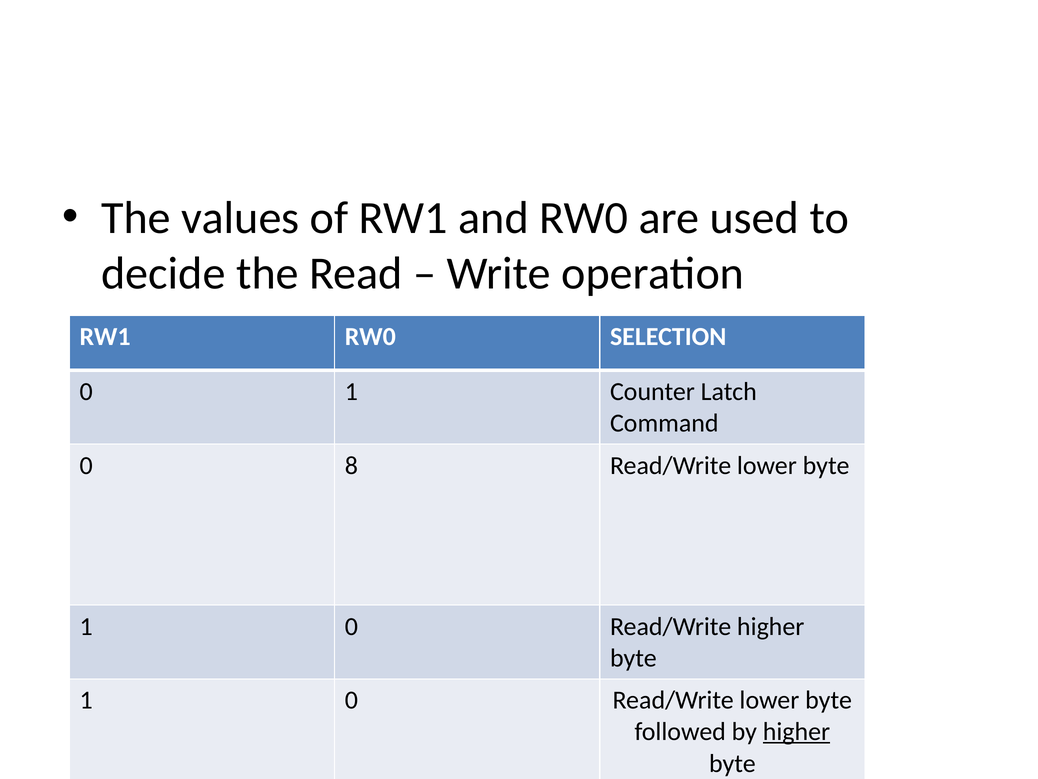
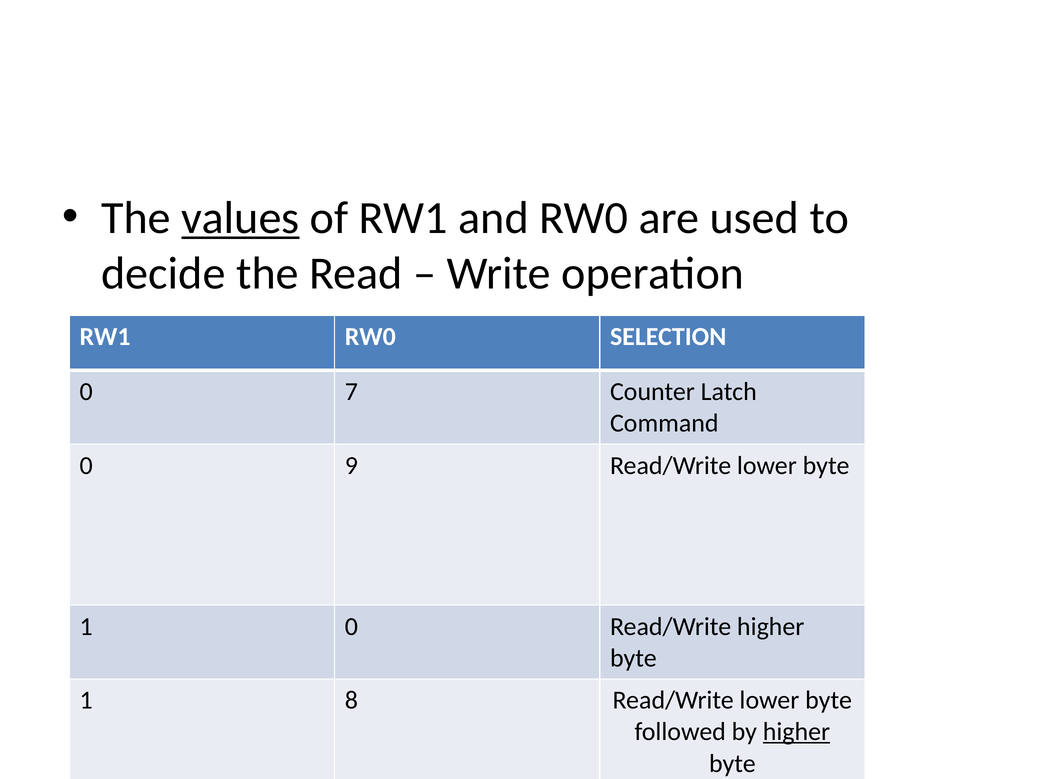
values underline: none -> present (240, 218)
0 1: 1 -> 7 (351, 391)
8: 8 -> 9 (351, 465)
0: 0 -> 8 (351, 700)
